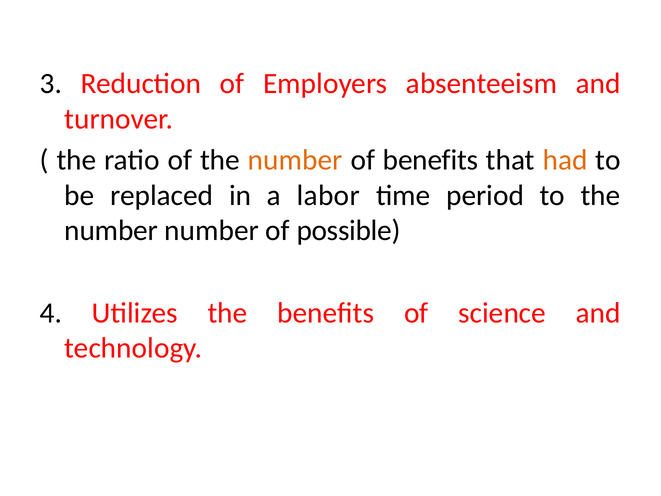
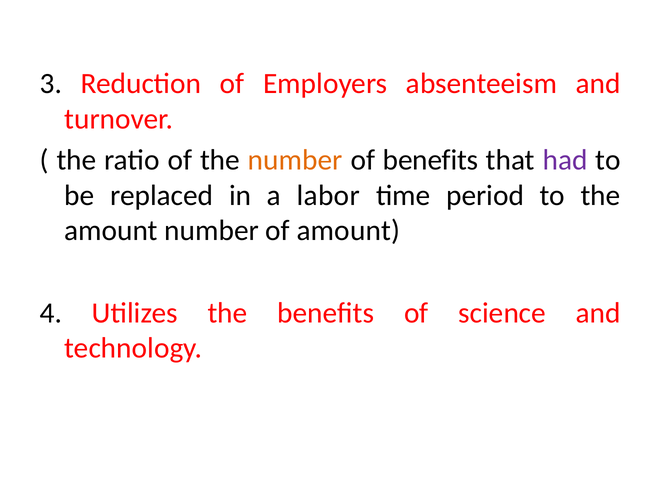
had colour: orange -> purple (565, 160)
number: number -> amount (111, 231)
of possible: possible -> amount (348, 231)
